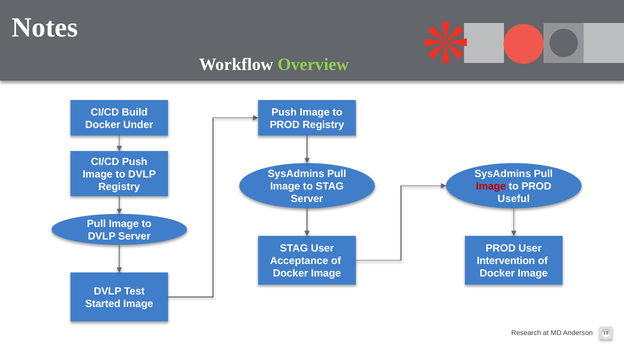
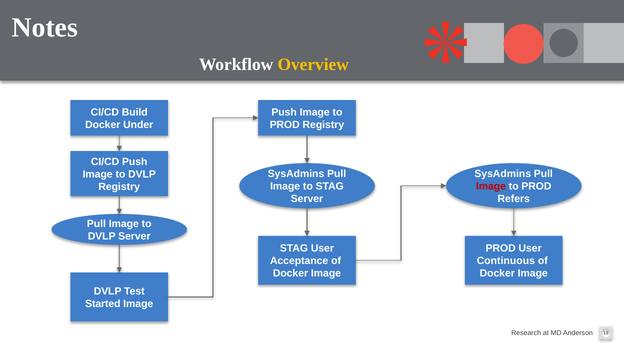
Overview colour: light green -> yellow (313, 64)
Useful: Useful -> Refers (514, 199)
Intervention: Intervention -> Continuous (506, 261)
